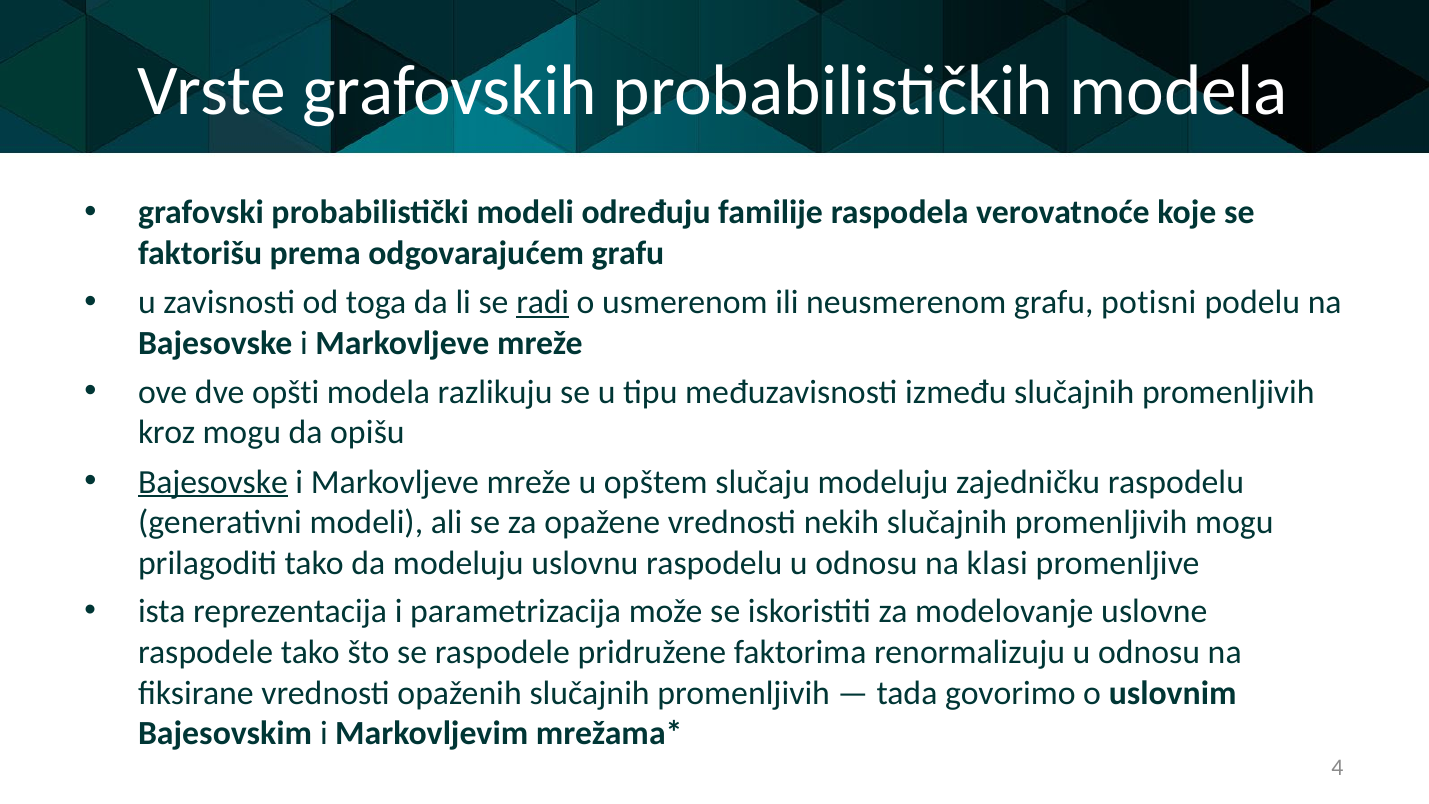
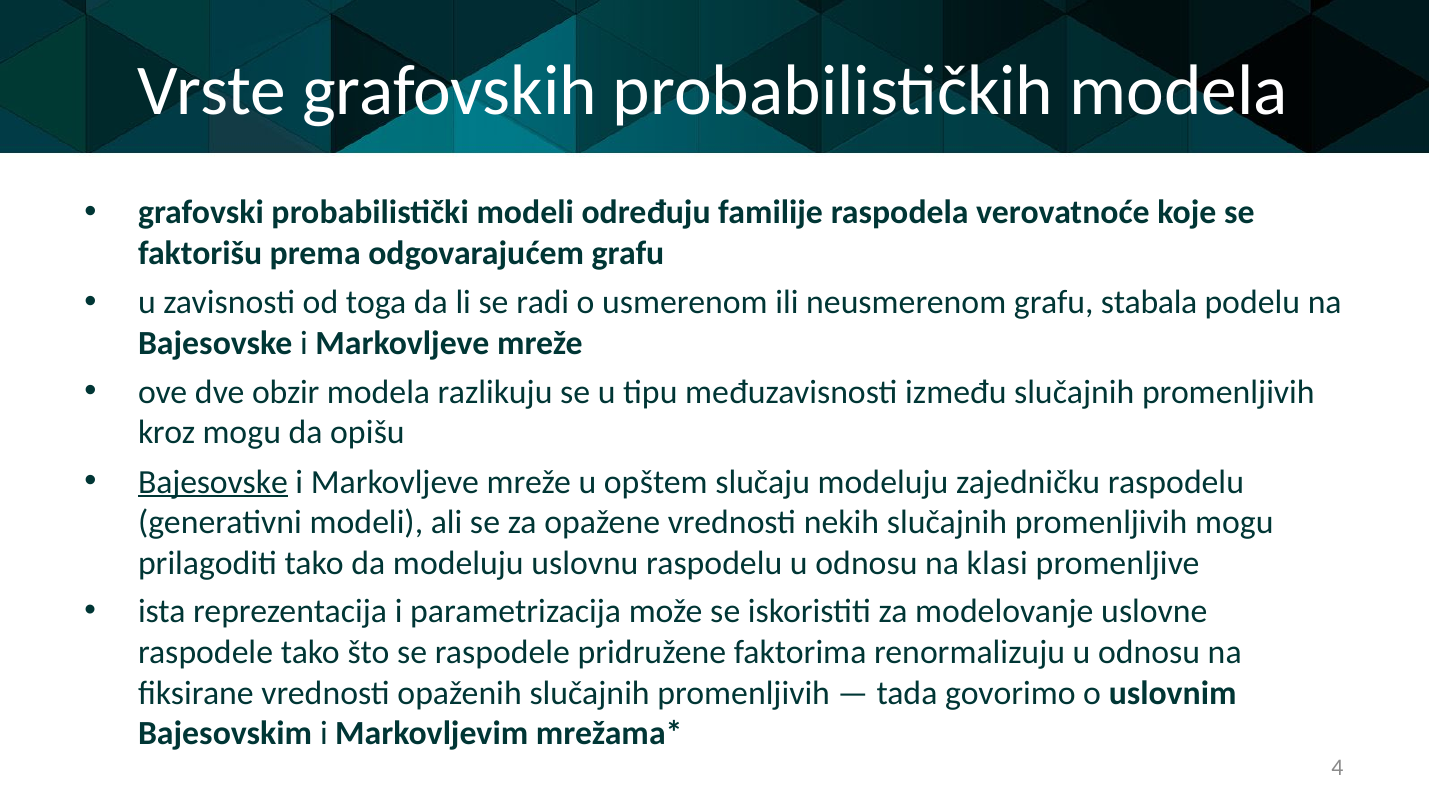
radi underline: present -> none (543, 302)
potisni: potisni -> stabala (1149, 302)
opšti: opšti -> obzir (286, 392)
